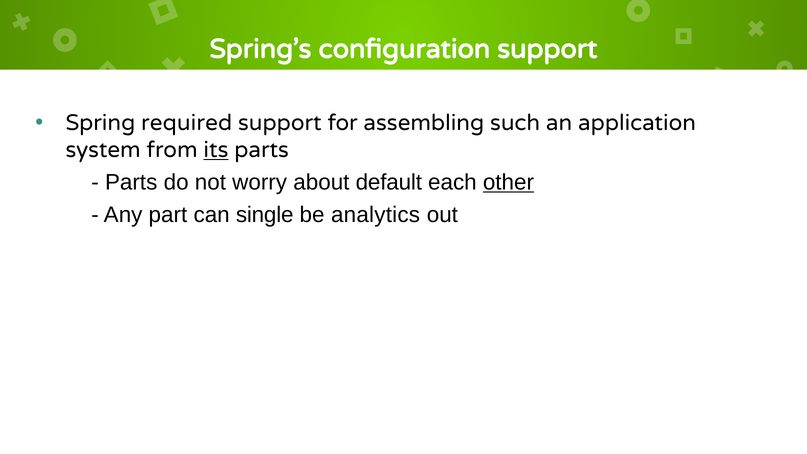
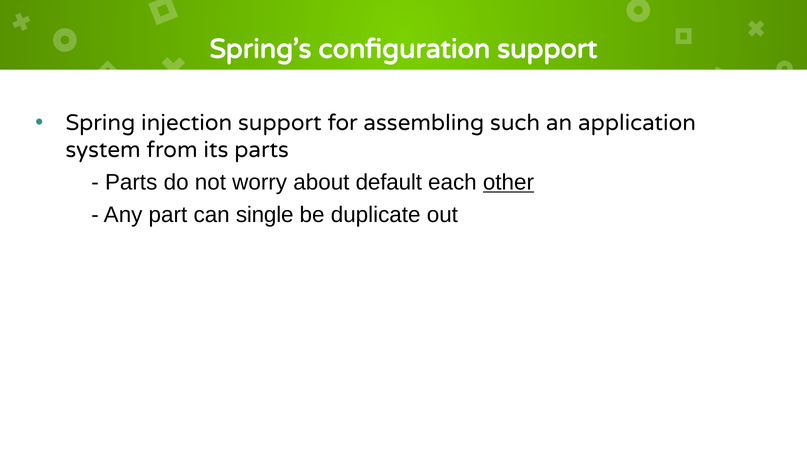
required: required -> injection (187, 123)
its underline: present -> none (216, 150)
analytics: analytics -> duplicate (376, 215)
